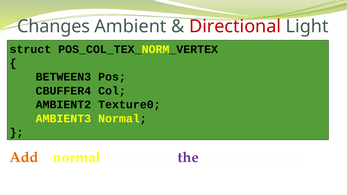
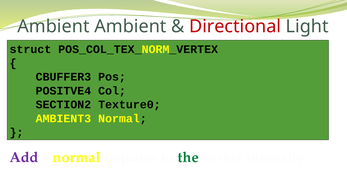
Changes: Changes -> Ambient (53, 26)
BETWEEN3: BETWEEN3 -> CBUFFER3 (63, 77)
CBUFFER4: CBUFFER4 -> POSITVE4 (63, 91)
AMBIENT2: AMBIENT2 -> SECTION2 (63, 105)
Add colour: orange -> purple (24, 158)
the colour: purple -> green (188, 158)
